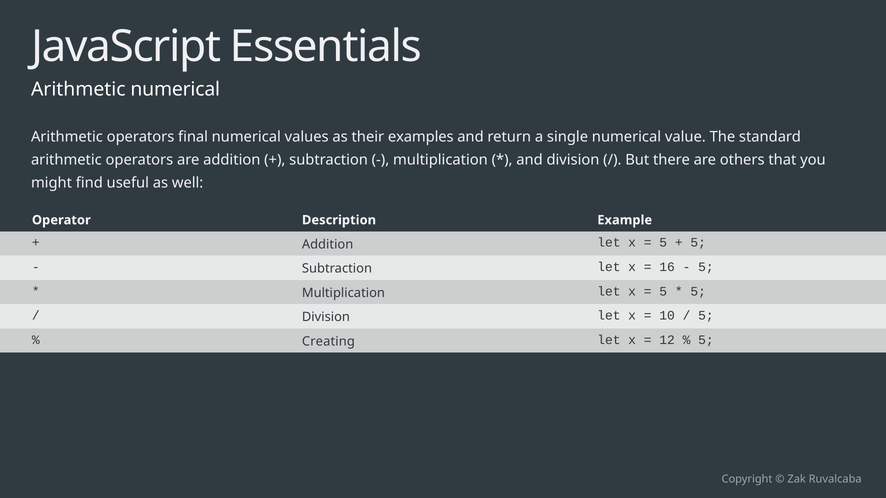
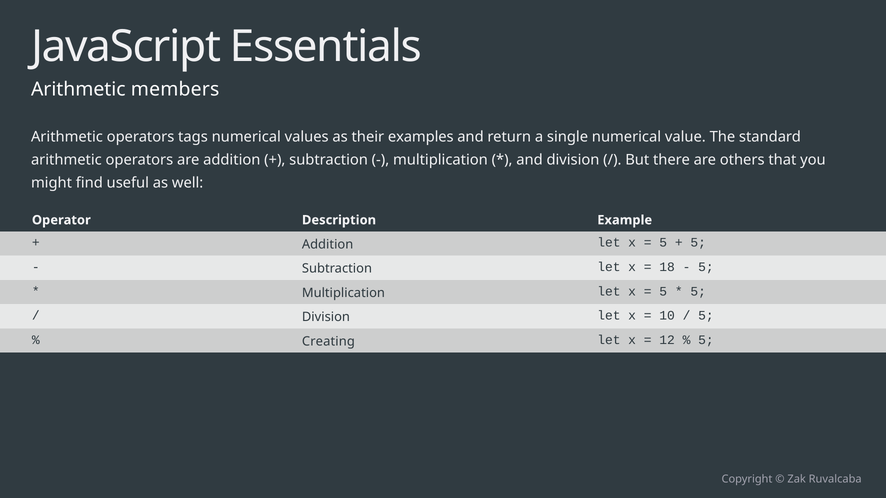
Arithmetic numerical: numerical -> members (175, 89)
final: final -> tags (193, 137)
16: 16 -> 18 (667, 267)
